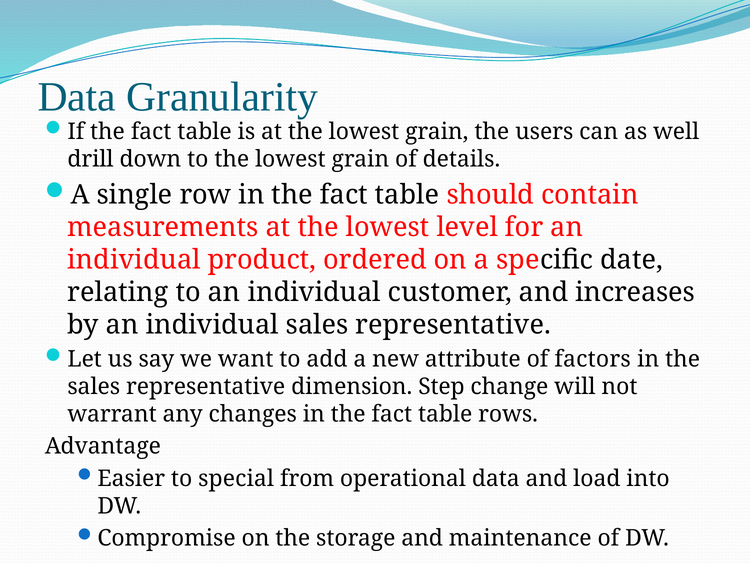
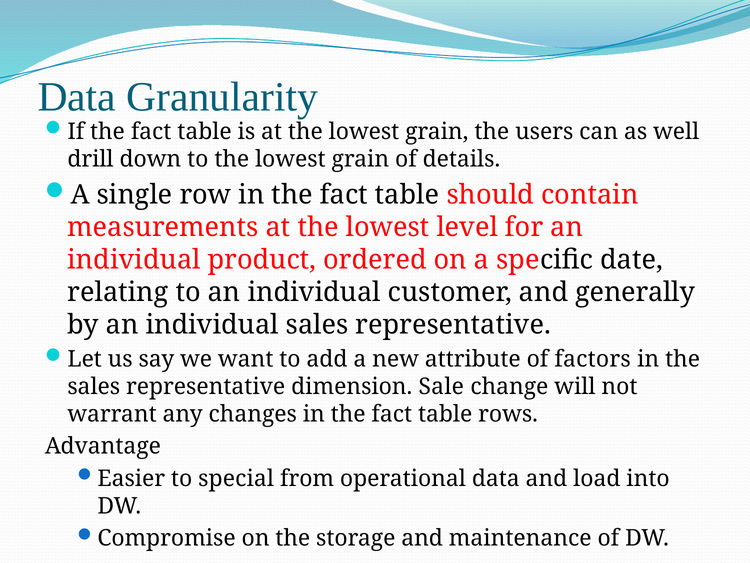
increases: increases -> generally (635, 292)
Step: Step -> Sale (441, 386)
